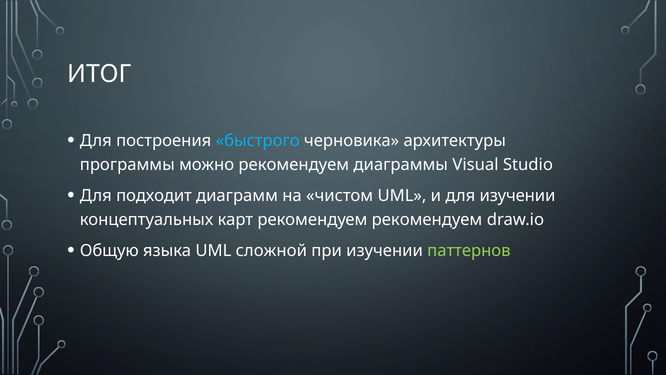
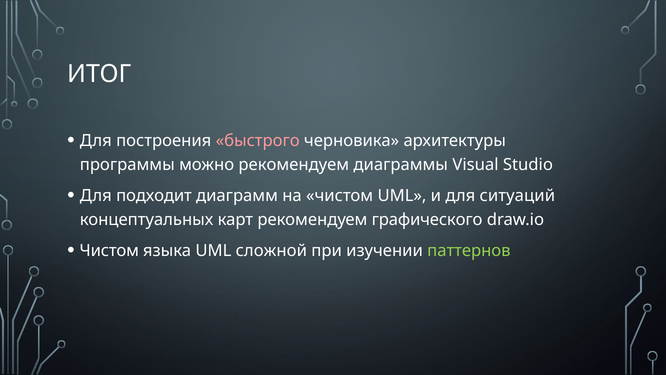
быстрого colour: light blue -> pink (258, 141)
для изучении: изучении -> ситуаций (517, 195)
рекомендуем рекомендуем: рекомендуем -> графического (427, 219)
Общую: Общую -> Чистом (109, 250)
